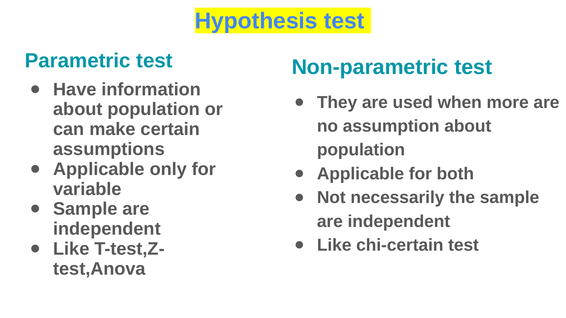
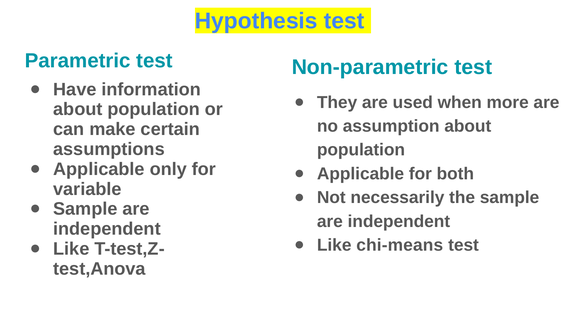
chi-certain: chi-certain -> chi-means (400, 245)
